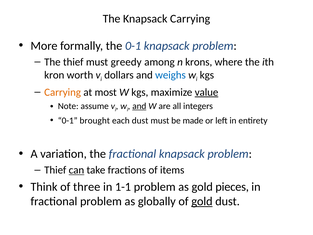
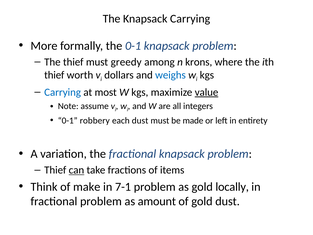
kron: kron -> thief (54, 75)
Carrying colour: orange -> blue (63, 92)
and underline: present -> none (139, 106)
brought: brought -> robbery (95, 121)
three: three -> make (87, 187)
1-1: 1-1 -> 7-1 (123, 187)
pieces: pieces -> locally (232, 187)
globally: globally -> amount (157, 201)
gold underline: present -> none (202, 201)
